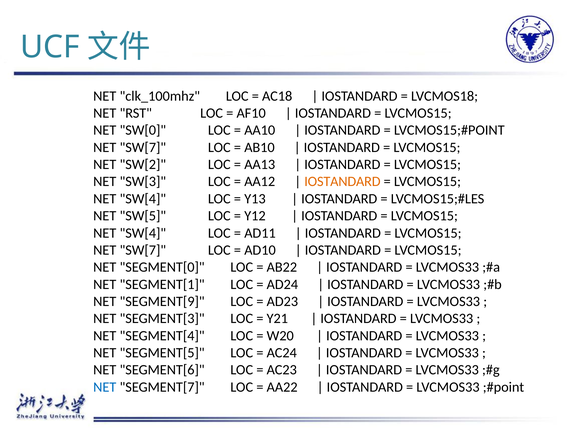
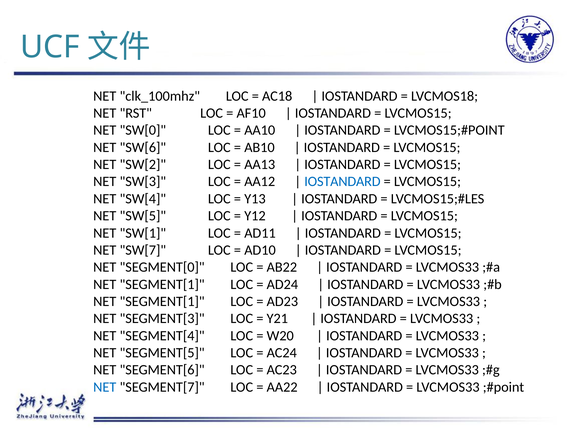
SW[7: SW[7 -> SW[6 (143, 147)
IOSTANDARD colour: orange -> blue (342, 182)
SW[4: SW[4 -> SW[1 (143, 233)
SEGMENT[9: SEGMENT[9 -> SEGMENT[1 (162, 302)
